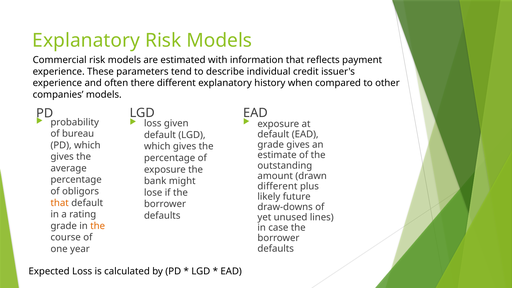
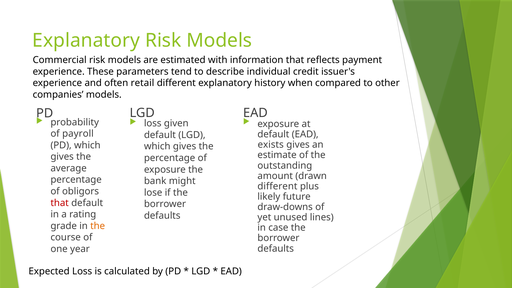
there: there -> retail (142, 83)
bureau: bureau -> payroll (78, 134)
grade: grade -> exists (271, 145)
that colour: orange -> red (60, 203)
